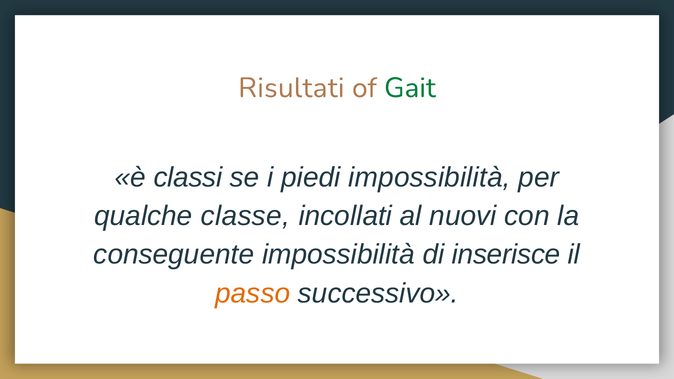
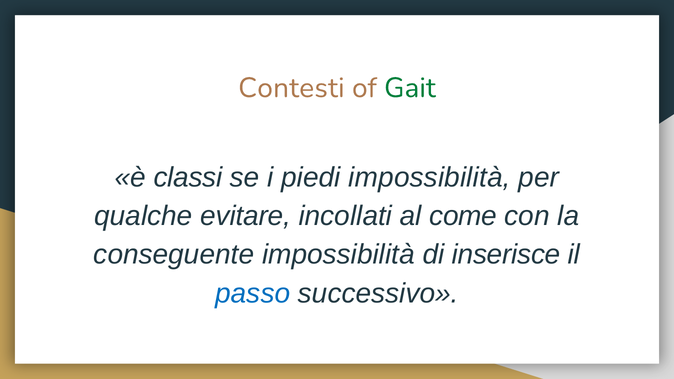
Risultati: Risultati -> Contesti (291, 88)
classe: classe -> evitare (246, 216)
nuovi: nuovi -> come (463, 216)
passo colour: orange -> blue (253, 294)
